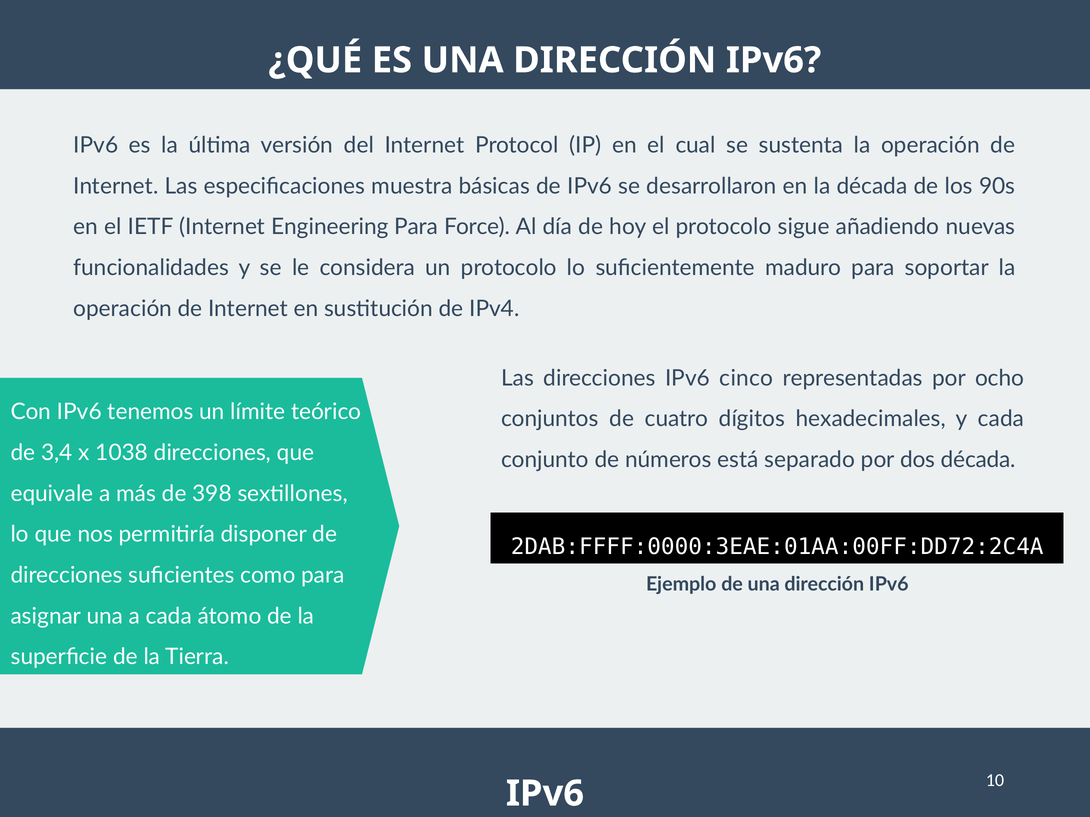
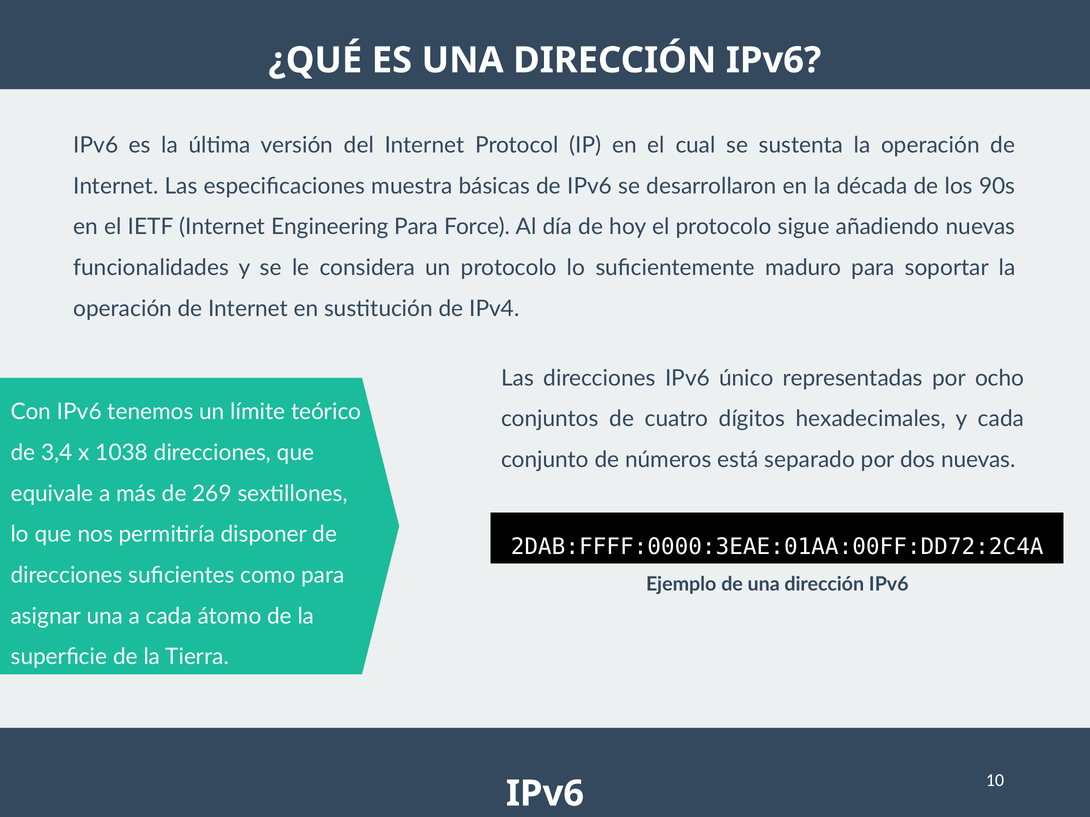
cinco: cinco -> único (746, 378)
dos década: década -> nuevas (978, 460)
398: 398 -> 269 (212, 494)
